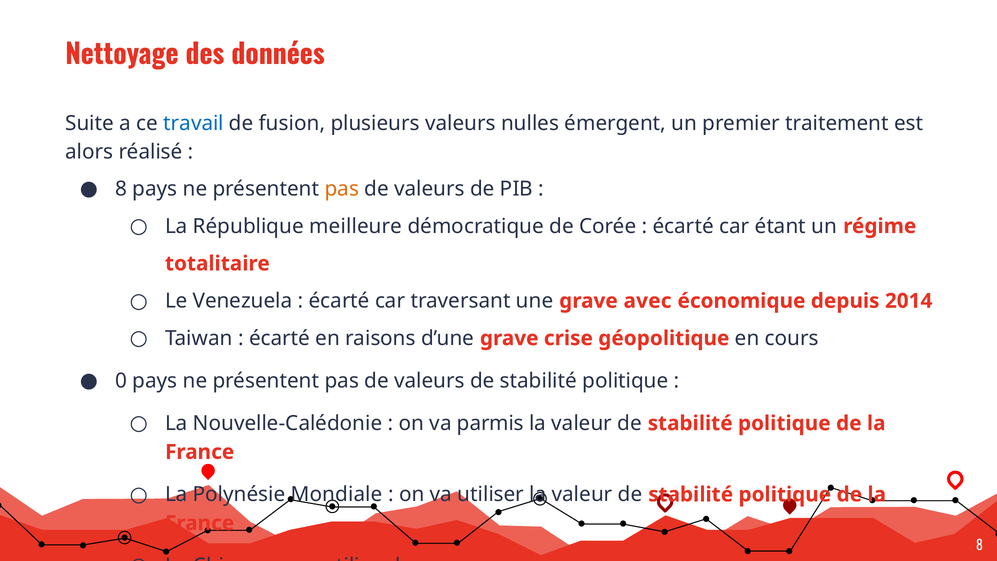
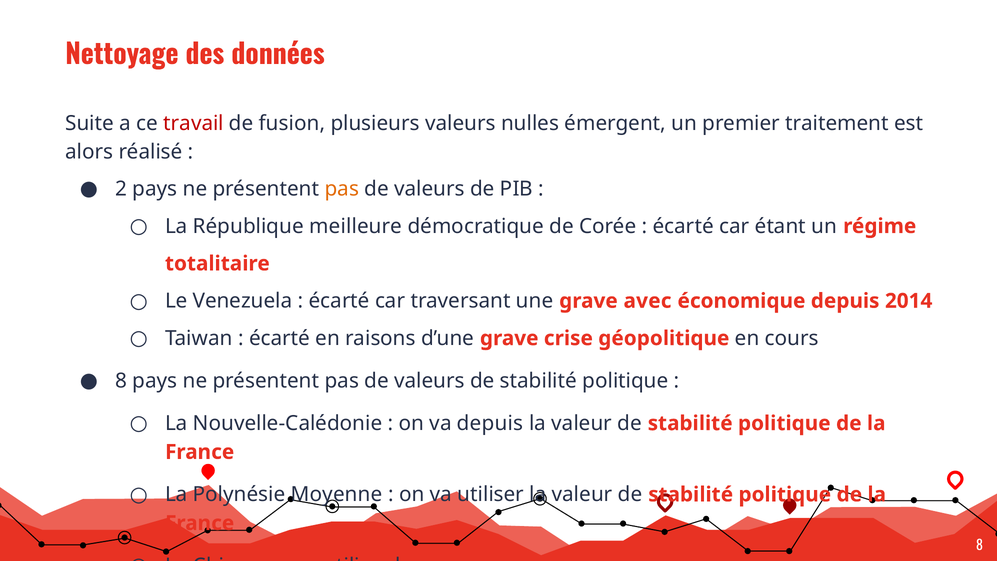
travail colour: blue -> red (194, 123)
8: 8 -> 2 (121, 189)
0: 0 -> 8 (121, 381)
va parmis: parmis -> depuis (490, 423)
Polynésie Mondiale: Mondiale -> Moyenne (337, 494)
